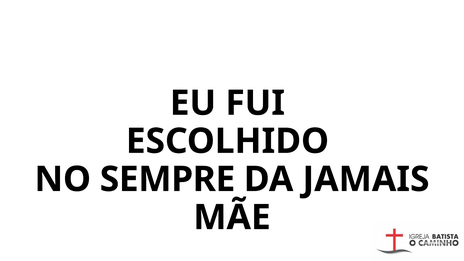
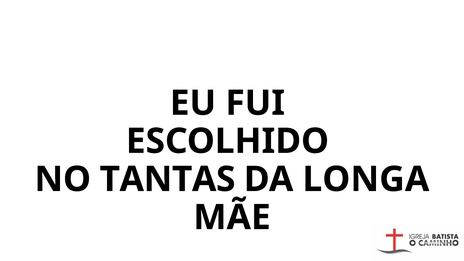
SEMPRE: SEMPRE -> TANTAS (168, 179)
JAMAIS: JAMAIS -> LONGA (366, 179)
